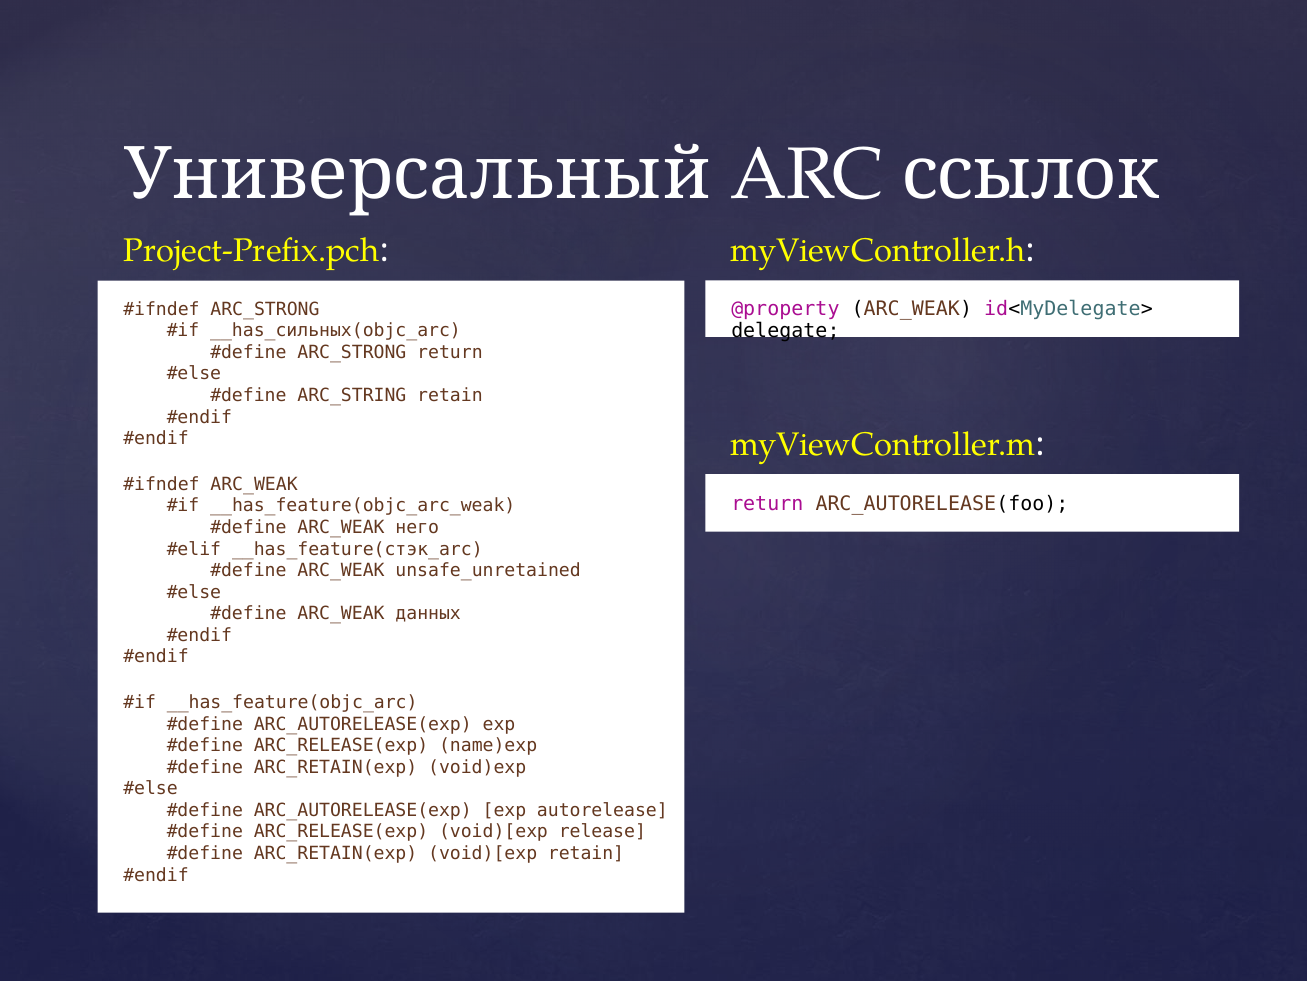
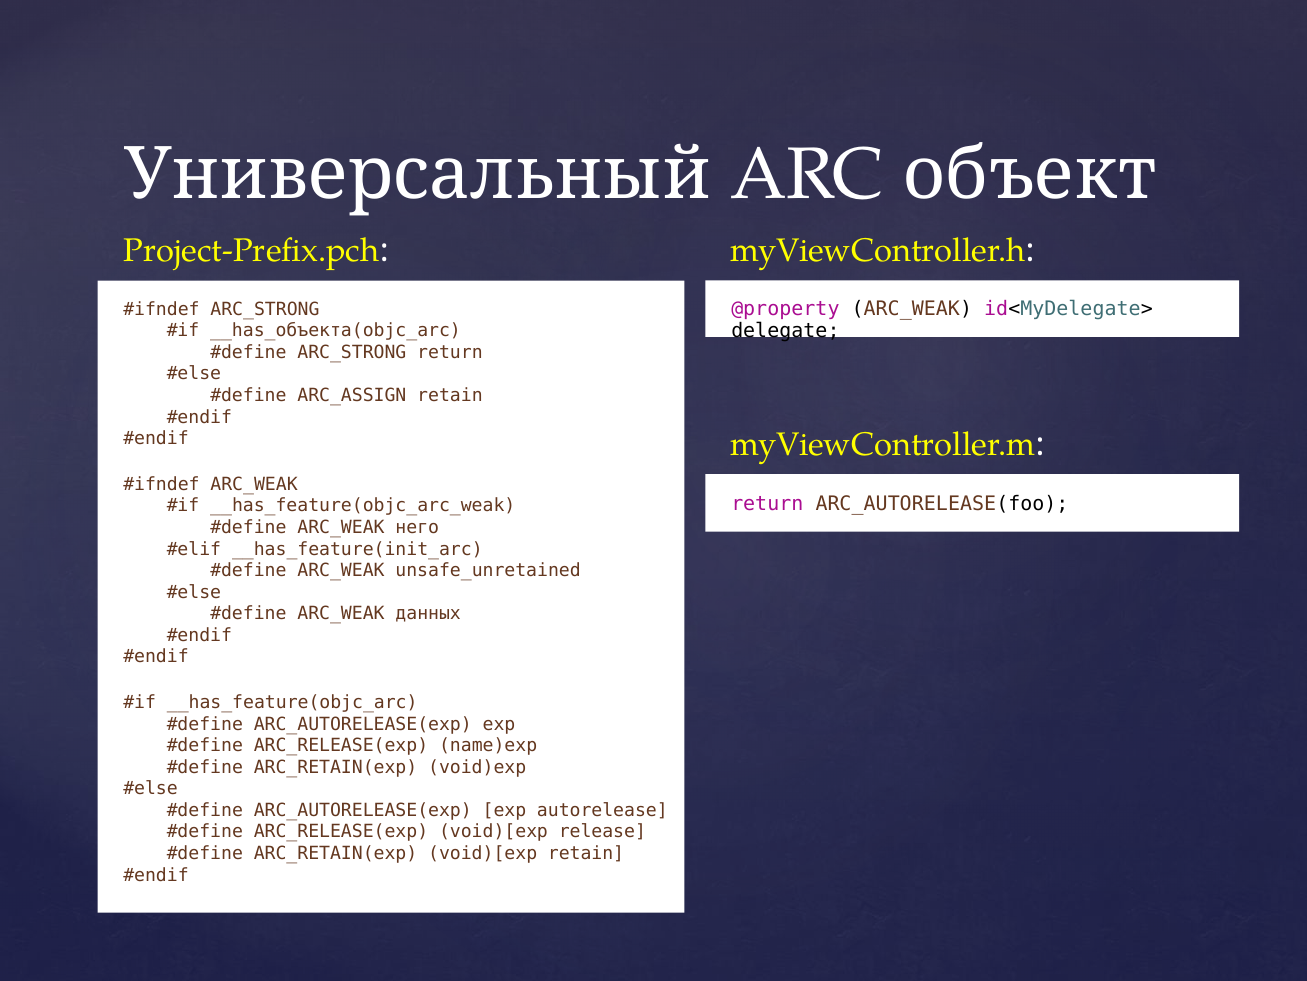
ссылок: ссылок -> объект (1030, 174)
__has_сильных(objc_arc: __has_сильных(objc_arc -> __has_объекта(objc_arc (336, 331)
ARC_STRING: ARC_STRING -> ARC_ASSIGN (352, 395)
__has_feature(стэк_arc: __has_feature(стэк_arc -> __has_feature(init_arc (357, 549)
